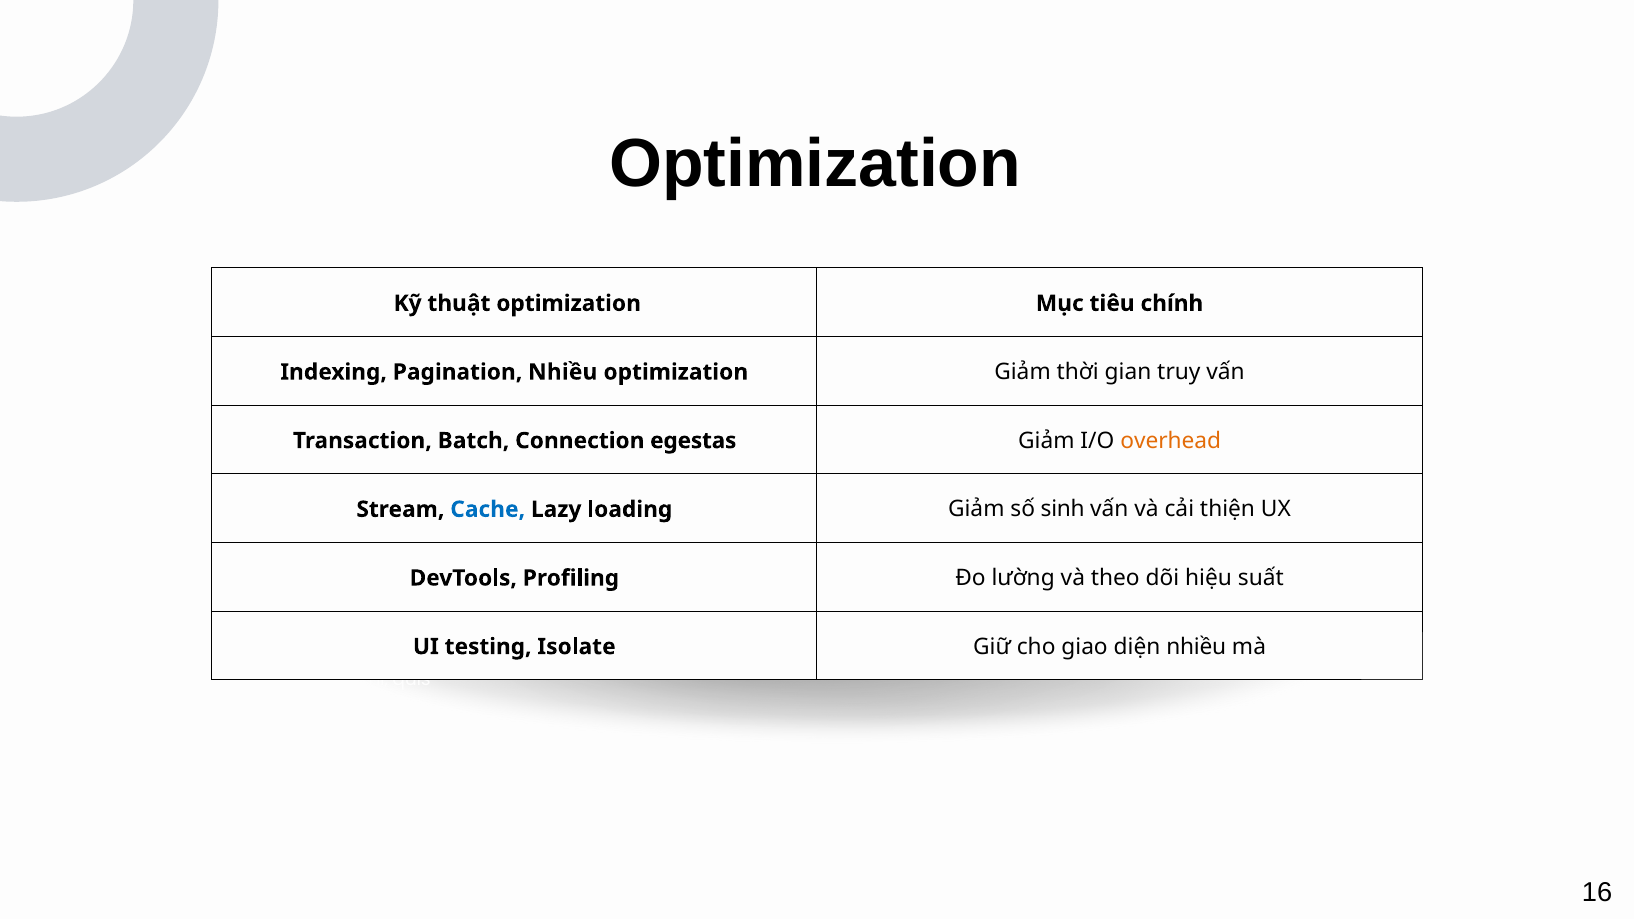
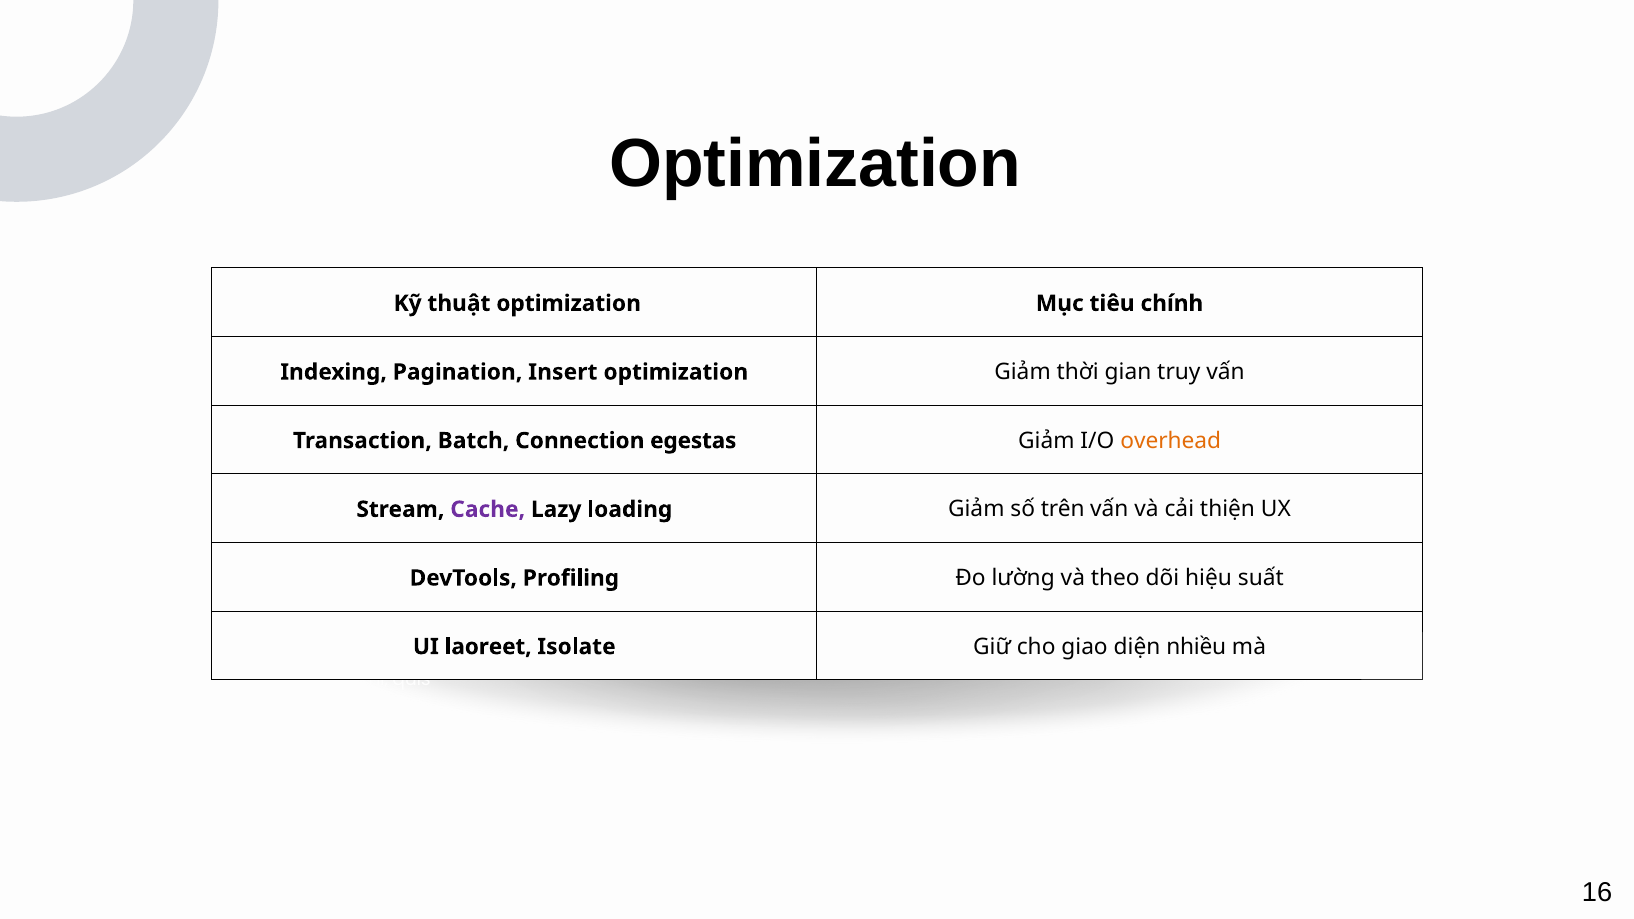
Pagination Nhiều: Nhiều -> Insert (563, 372)
Cache colour: blue -> purple (488, 509)
sinh: sinh -> trên (1063, 509)
UI testing: testing -> laoreet (488, 647)
